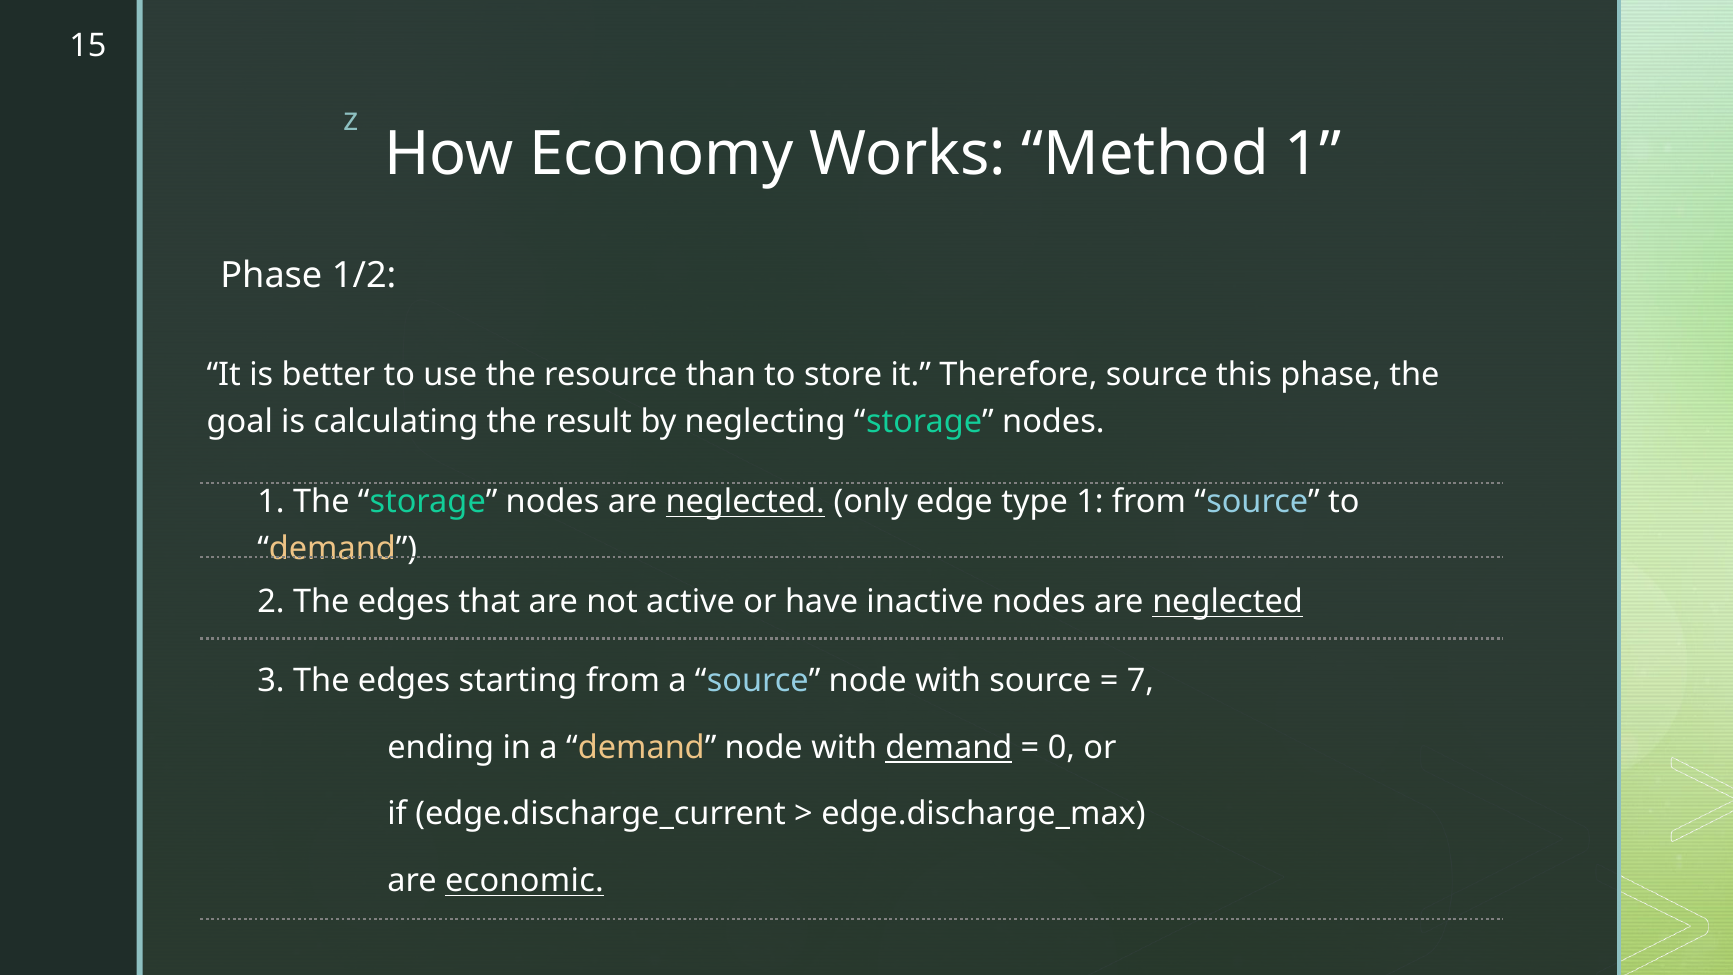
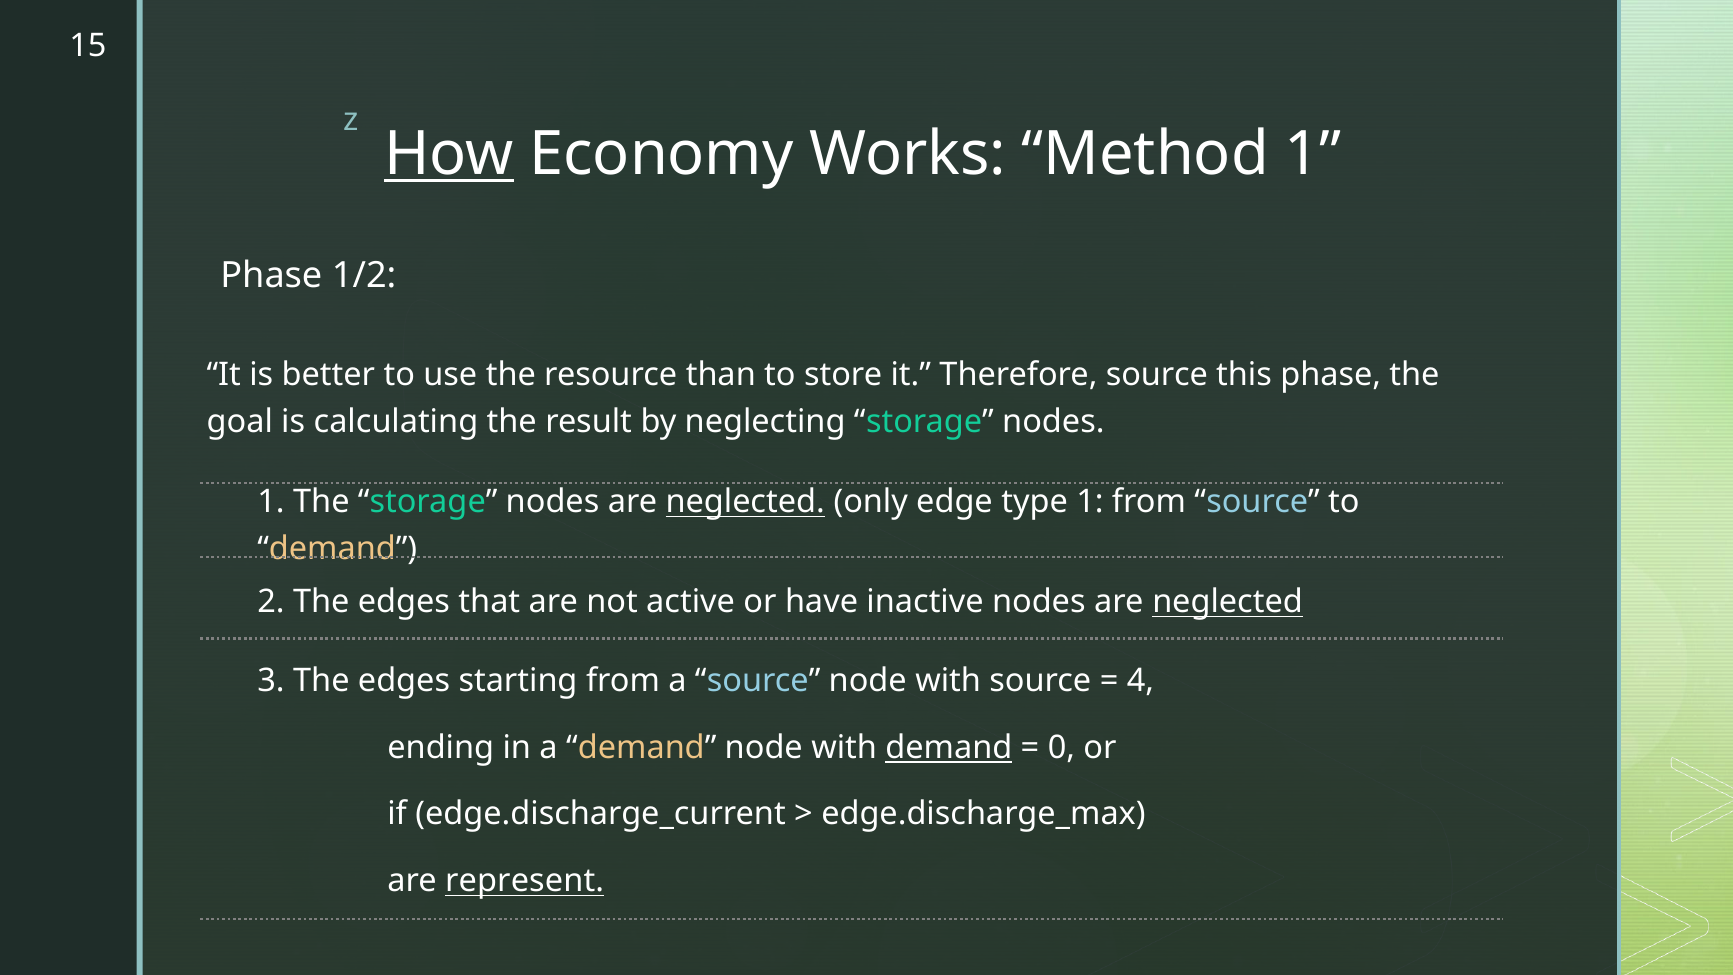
How underline: none -> present (449, 154)
7: 7 -> 4 (1140, 681)
economic: economic -> represent (525, 881)
